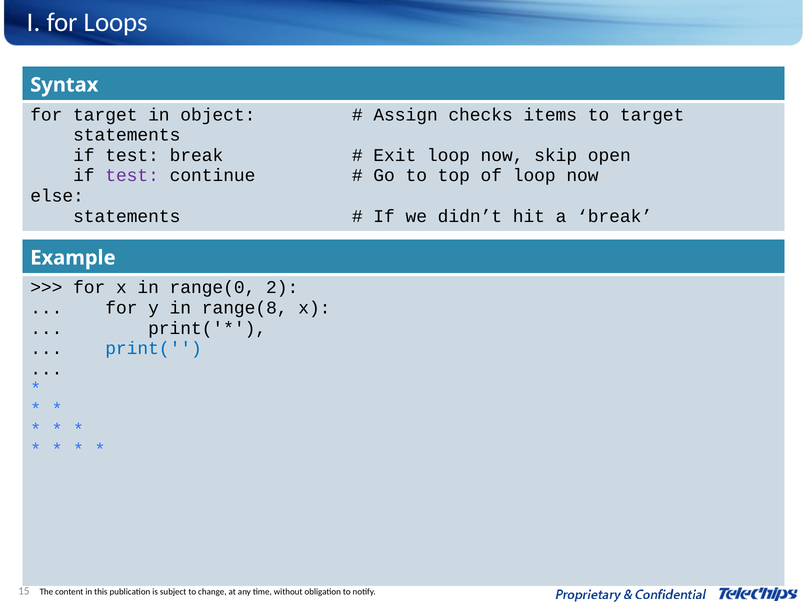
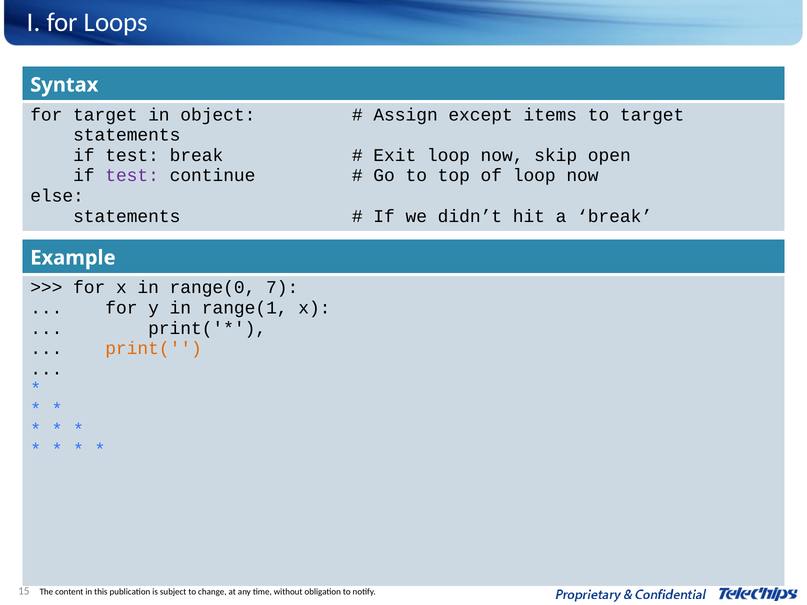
checks: checks -> except (481, 115)
2: 2 -> 7 (282, 288)
range(8: range(8 -> range(1 (245, 308)
print( colour: blue -> orange (154, 349)
